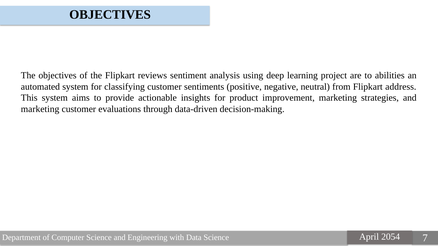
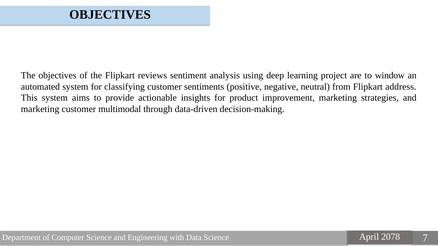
abilities: abilities -> window (390, 76)
evaluations: evaluations -> multimodal (120, 109)
2054: 2054 -> 2078 (391, 237)
